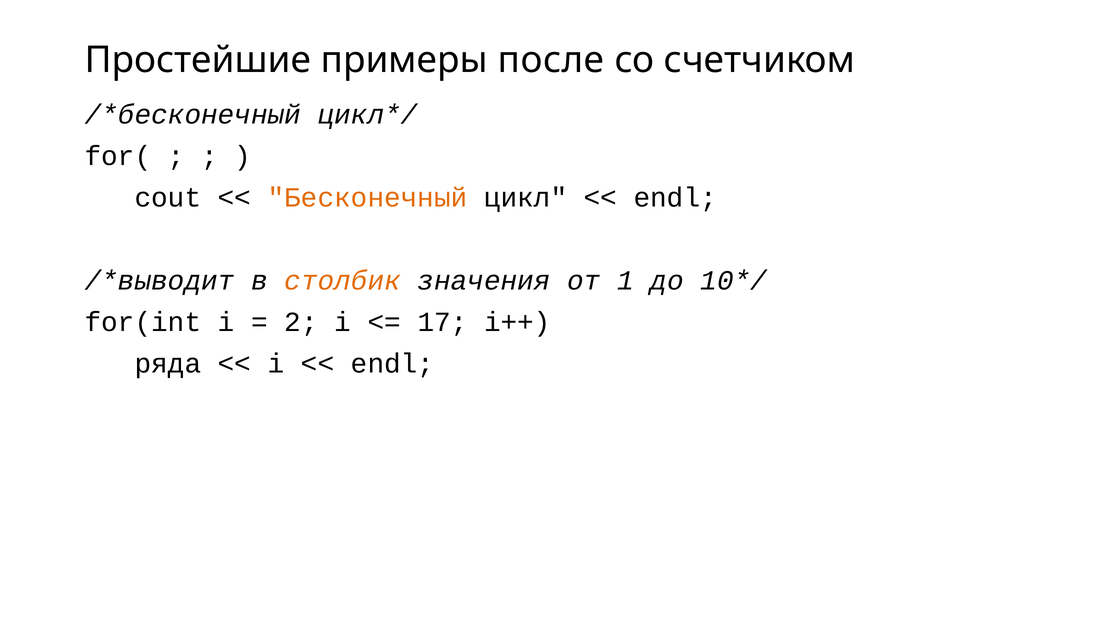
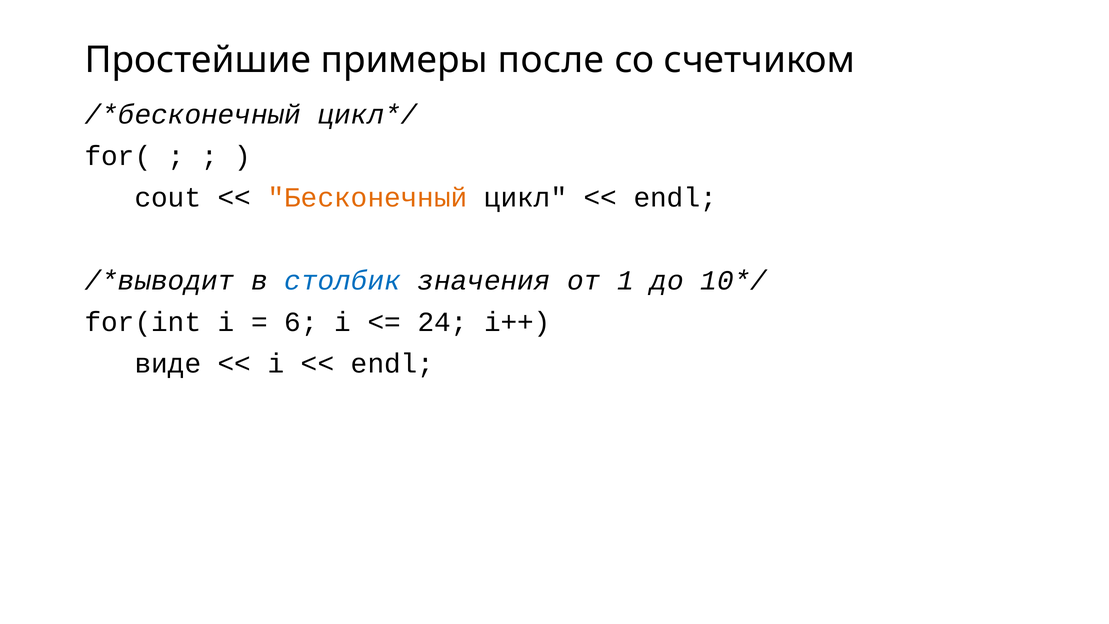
столбик colour: orange -> blue (343, 281)
2: 2 -> 6 (301, 322)
17: 17 -> 24 (442, 322)
ряда: ряда -> виде (168, 364)
